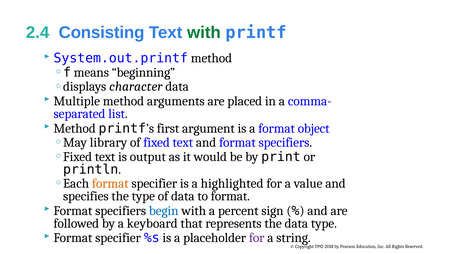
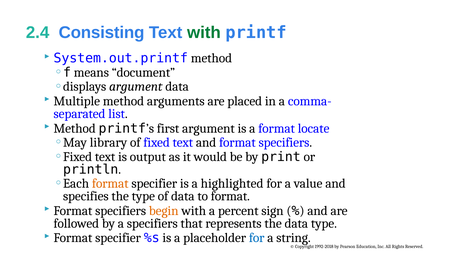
beginning: beginning -> document (143, 72)
character: character -> argument (136, 87)
object: object -> locate (314, 128)
begin colour: blue -> orange (164, 210)
a keyboard: keyboard -> specifiers (152, 223)
for colour: purple -> blue (257, 238)
